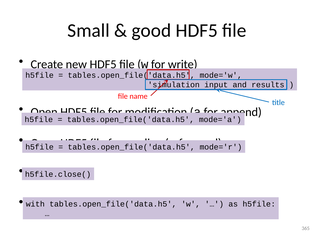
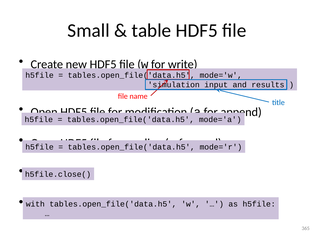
good: good -> table (151, 30)
